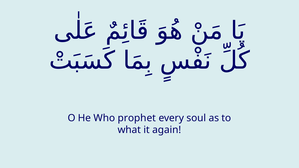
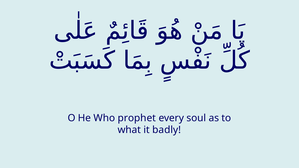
again: again -> badly (167, 130)
